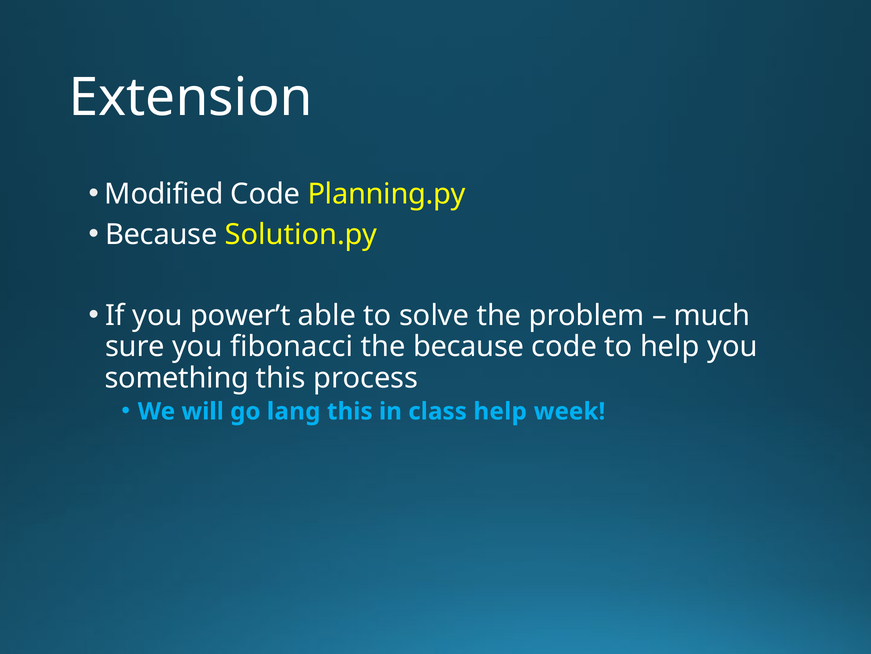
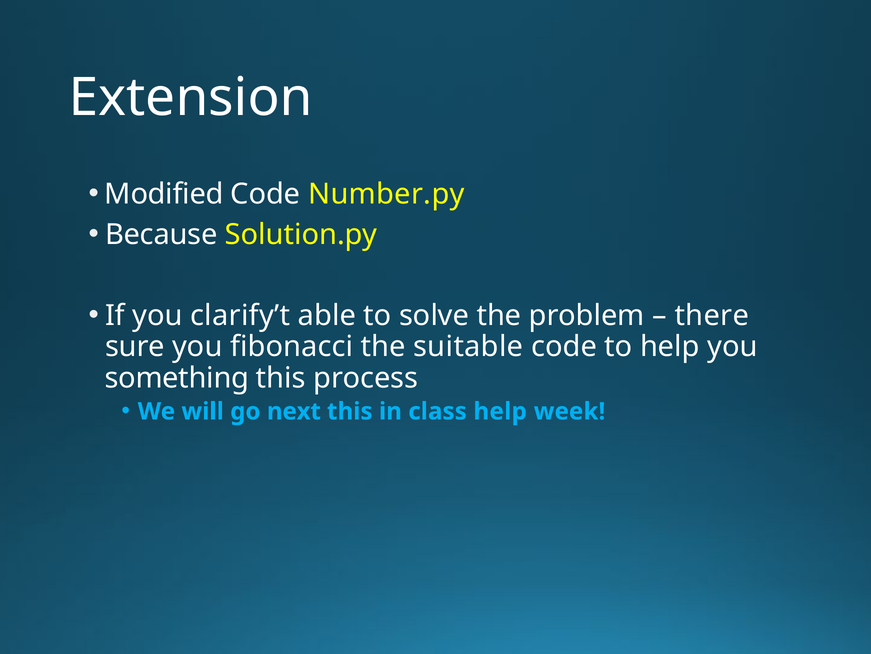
Planning.py: Planning.py -> Number.py (386, 194)
power’t: power’t -> clarify’t (240, 315)
much: much -> there (712, 315)
the because: because -> suitable (468, 346)
lang: lang -> next (294, 411)
